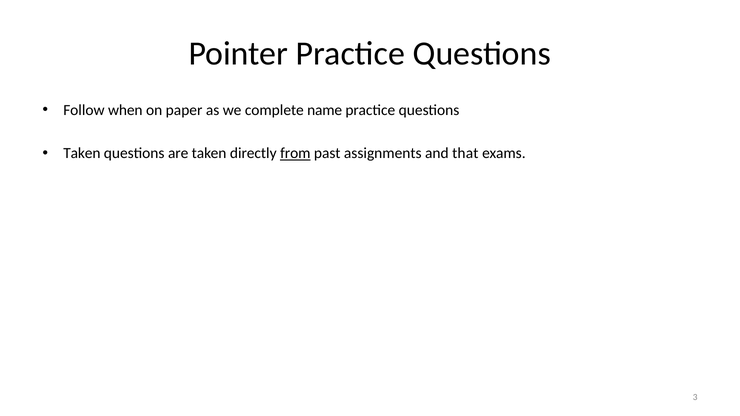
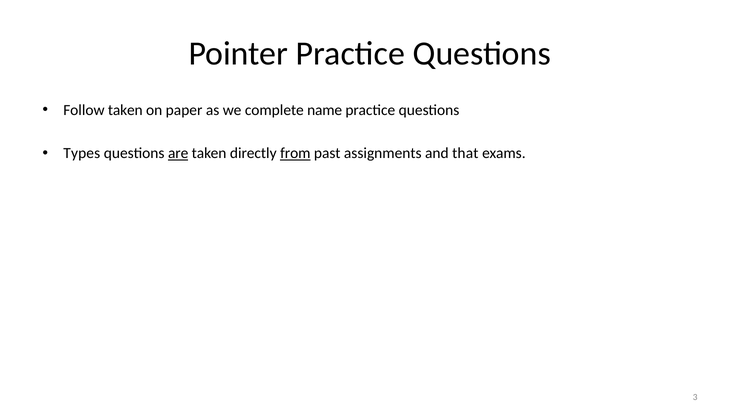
Follow when: when -> taken (125, 110)
Taken: Taken -> Types (82, 153)
are underline: none -> present (178, 153)
